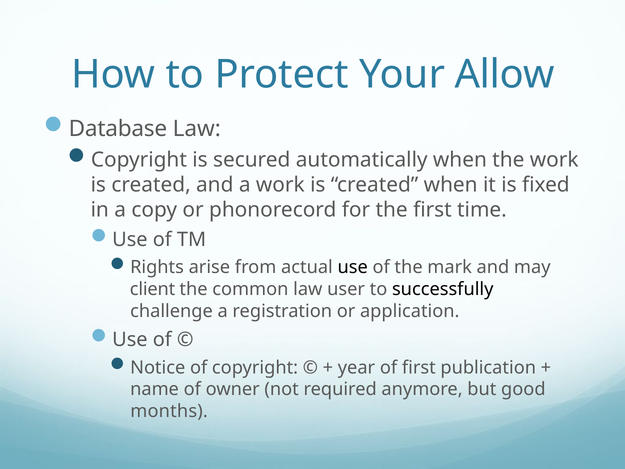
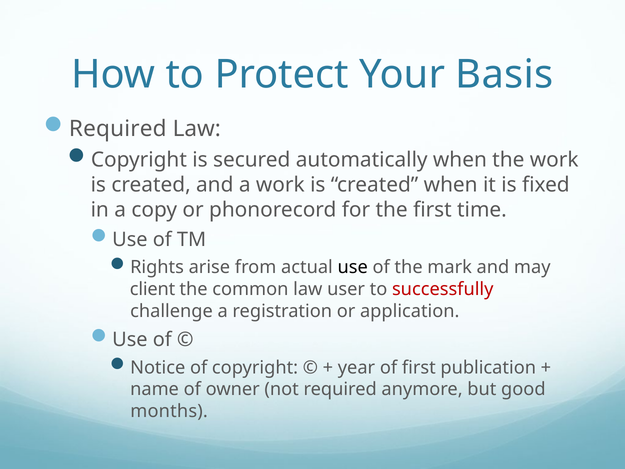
Allow: Allow -> Basis (504, 74)
Database: Database -> Required (118, 129)
successfully colour: black -> red (443, 289)
